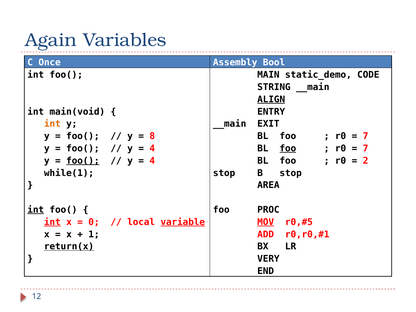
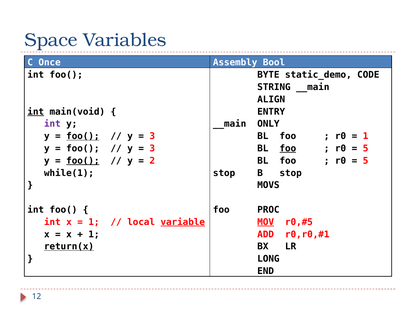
Again: Again -> Space (51, 40)
MAIN: MAIN -> BYTE (268, 75)
ALIGN underline: present -> none (271, 99)
int underline: none -> present (36, 112)
int colour: orange -> purple (52, 124)
EXIT: EXIT -> ONLY (268, 124)
foo( underline: none -> present (83, 136)
8: 8 -> 3 (152, 136)
7: 7 -> 1 (366, 136)
4: 4 -> 3 (152, 148)
7: 7 -> 5 (366, 148)
4: 4 -> 2 (152, 161)
2: 2 -> 5 (366, 161)
AREA: AREA -> MOVS (268, 185)
int underline: present -> none (36, 210)
int underline: present -> none (52, 222)
0: 0 -> 1 (94, 222)
VERY: VERY -> LONG (268, 259)
